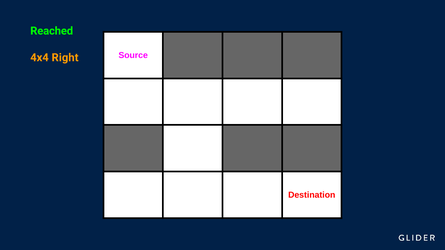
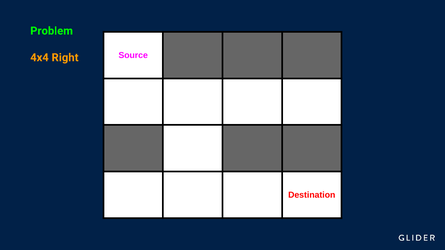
Reached: Reached -> Problem (52, 31)
